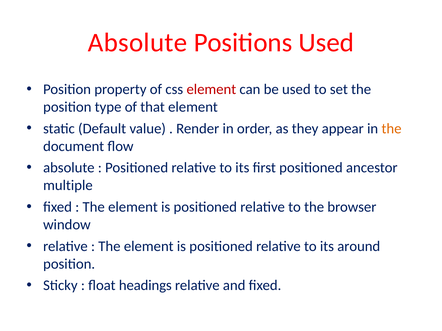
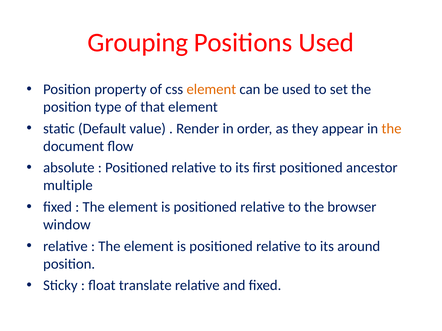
Absolute: Absolute -> Grouping (138, 43)
element colour: red -> orange (211, 89)
headings: headings -> translate (145, 286)
